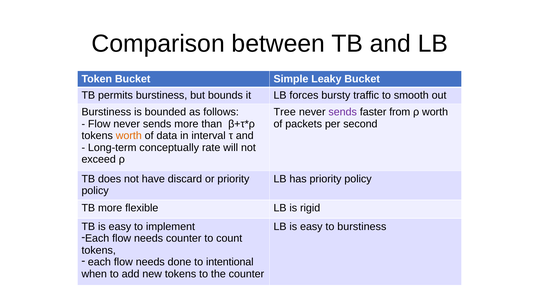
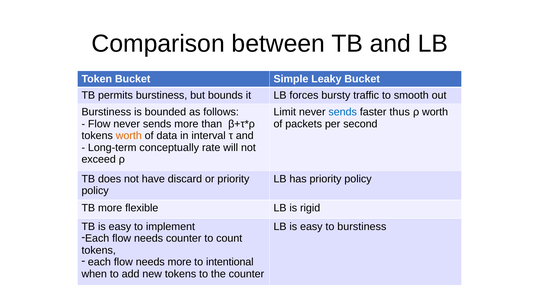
Tree: Tree -> Limit (285, 112)
sends colour: purple -> blue (343, 112)
from: from -> thus (400, 112)
needs done: done -> more (180, 262)
